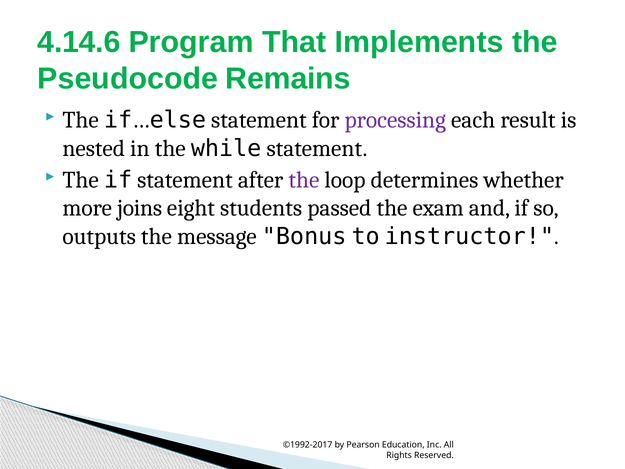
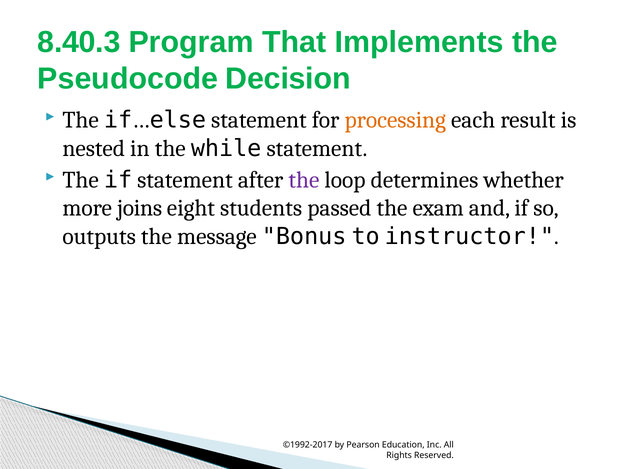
4.14.6: 4.14.6 -> 8.40.3 (79, 42)
Remains: Remains -> Decision (288, 79)
processing colour: purple -> orange (395, 120)
